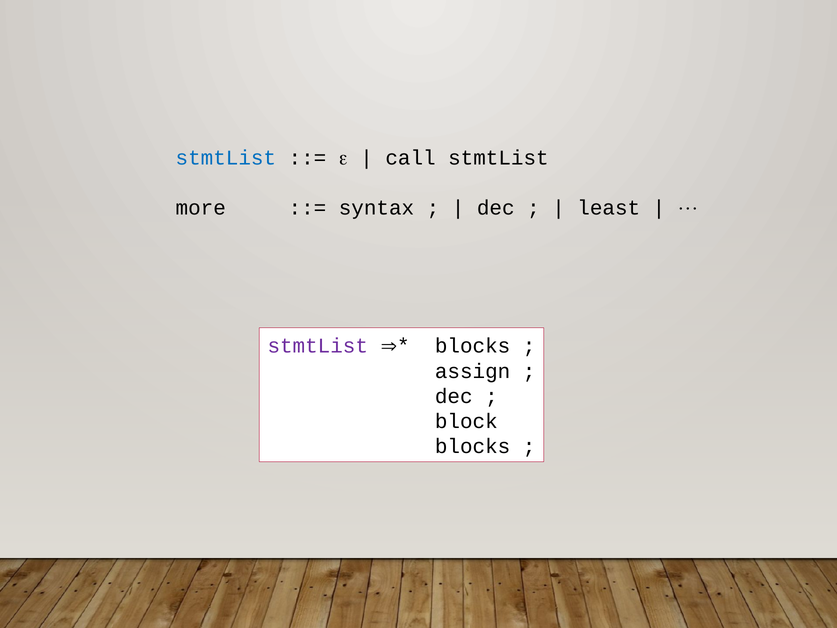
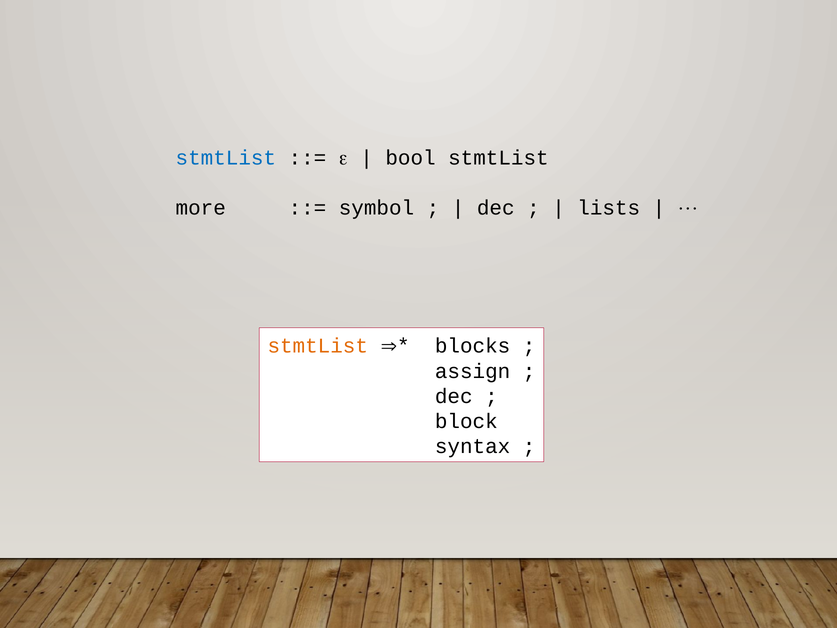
call: call -> bool (411, 158)
syntax: syntax -> symbol (376, 208)
least: least -> lists (609, 208)
stmtList colour: purple -> orange (318, 346)
blocks: blocks -> syntax (473, 446)
